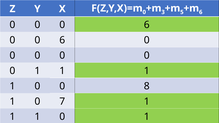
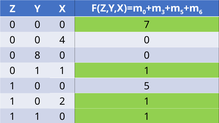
0 0 0 6: 6 -> 7 (147, 25)
6: 6 -> 4 (62, 40)
0: 0 -> 8 (37, 56)
0 8: 8 -> 5 (147, 86)
7: 7 -> 2 (62, 102)
